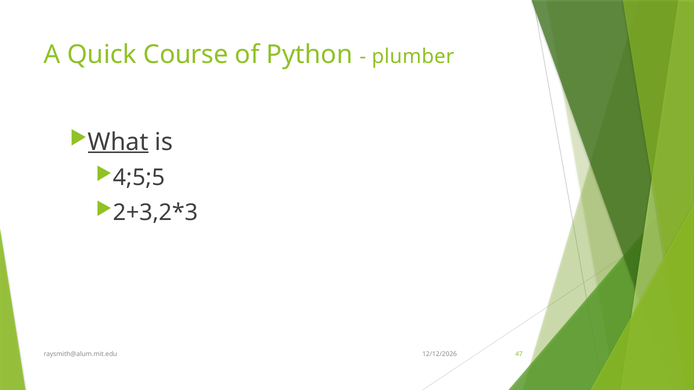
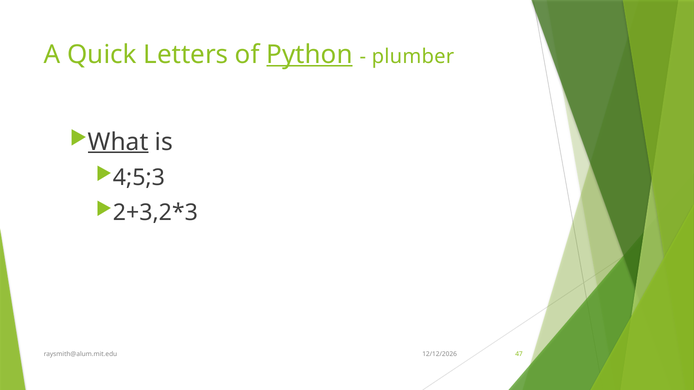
Course: Course -> Letters (186, 55)
Python underline: none -> present (310, 55)
4;5;5: 4;5;5 -> 4;5;3 (139, 178)
